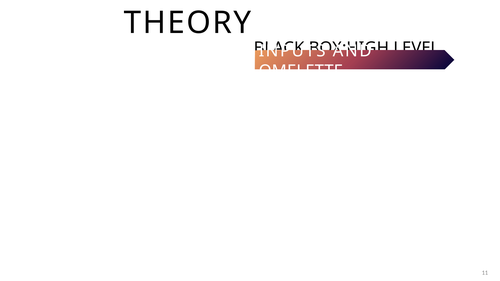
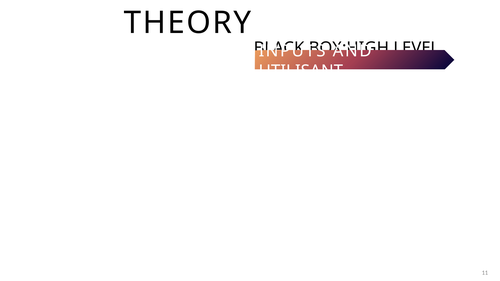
OMELETTE: OMELETTE -> UTILISANT (301, 71)
